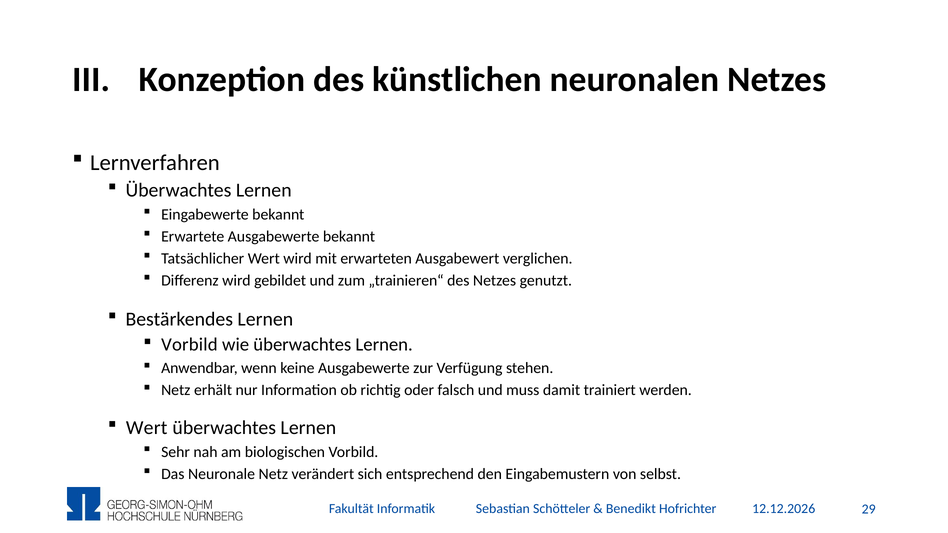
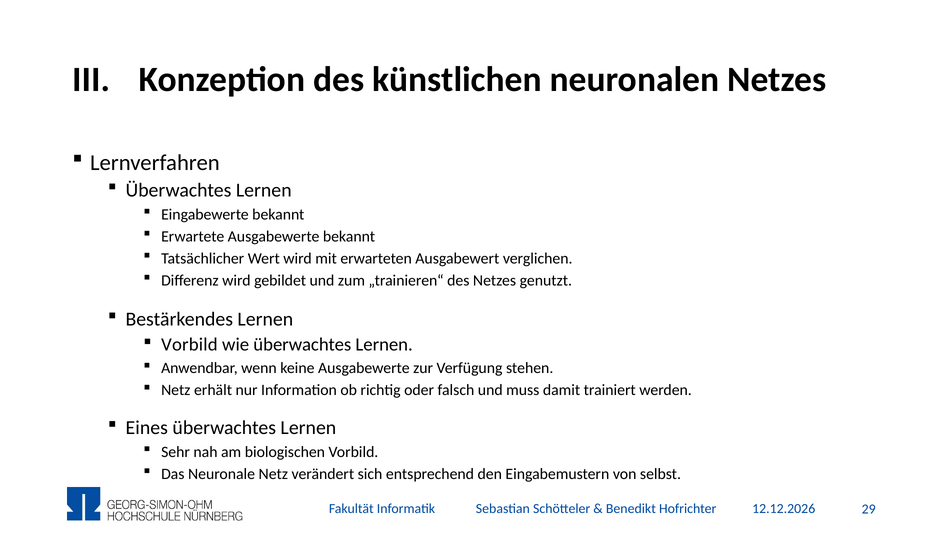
Wert: Wert -> Eines (147, 428)
